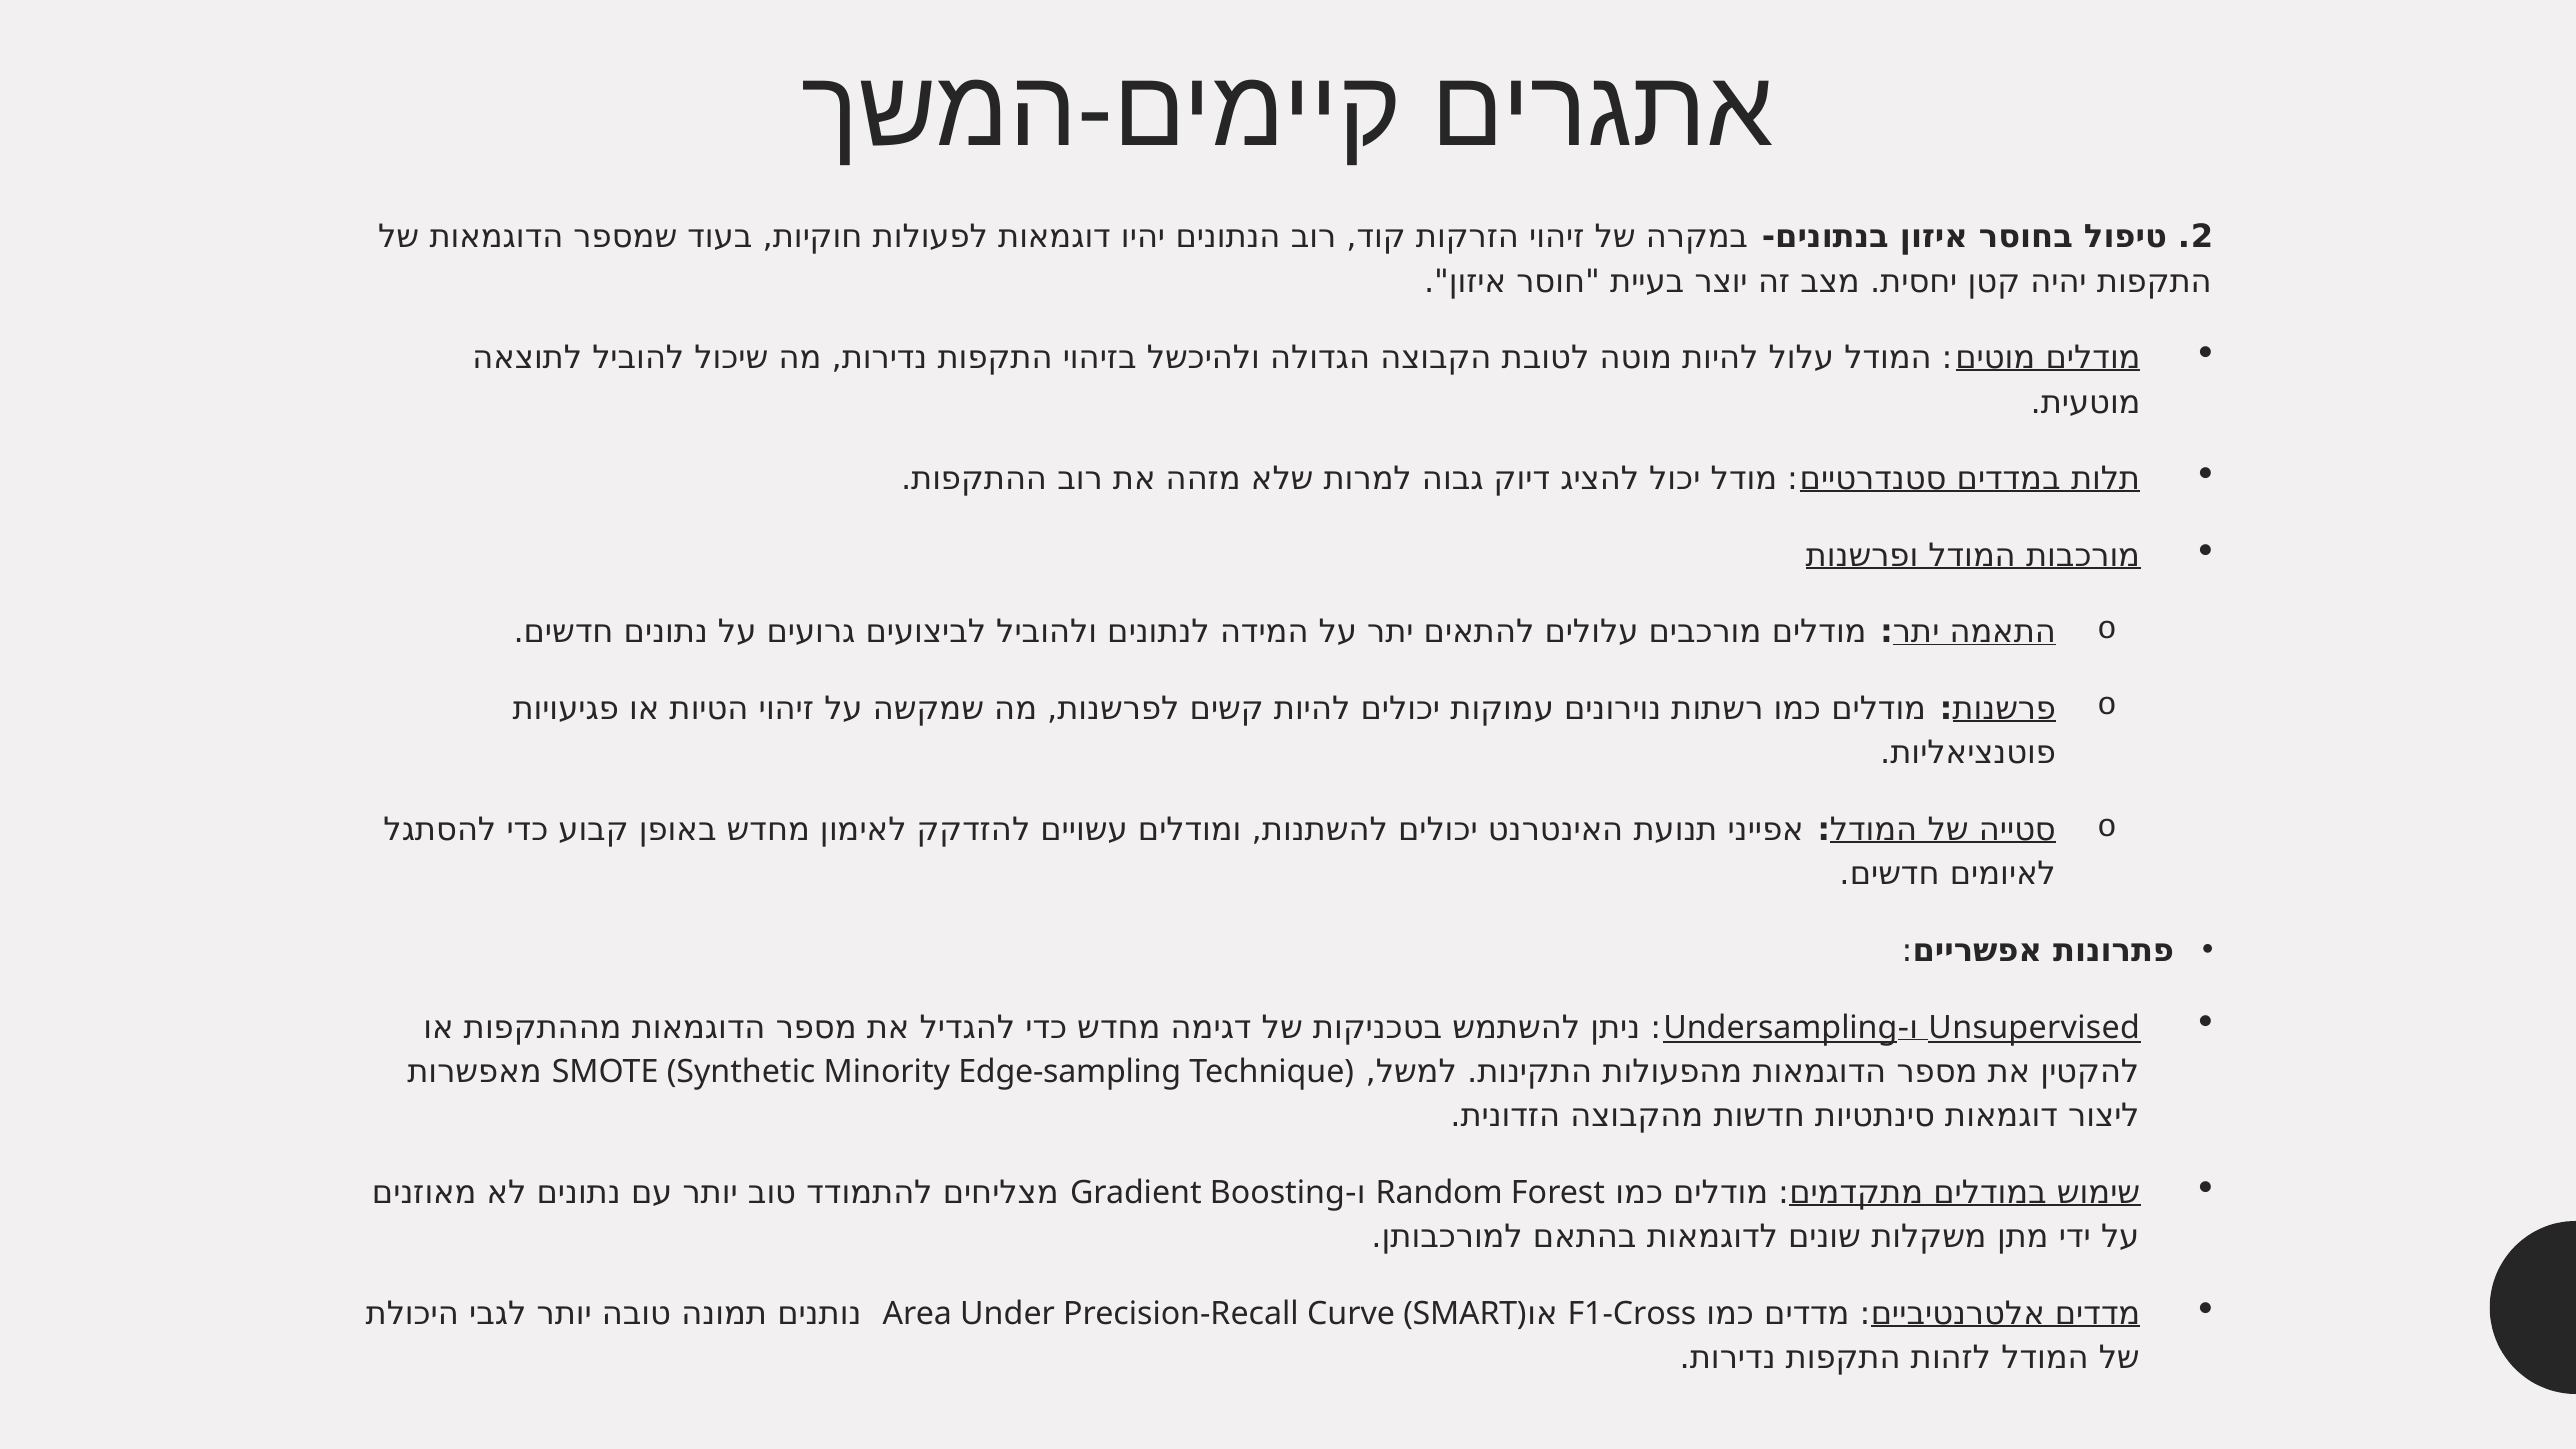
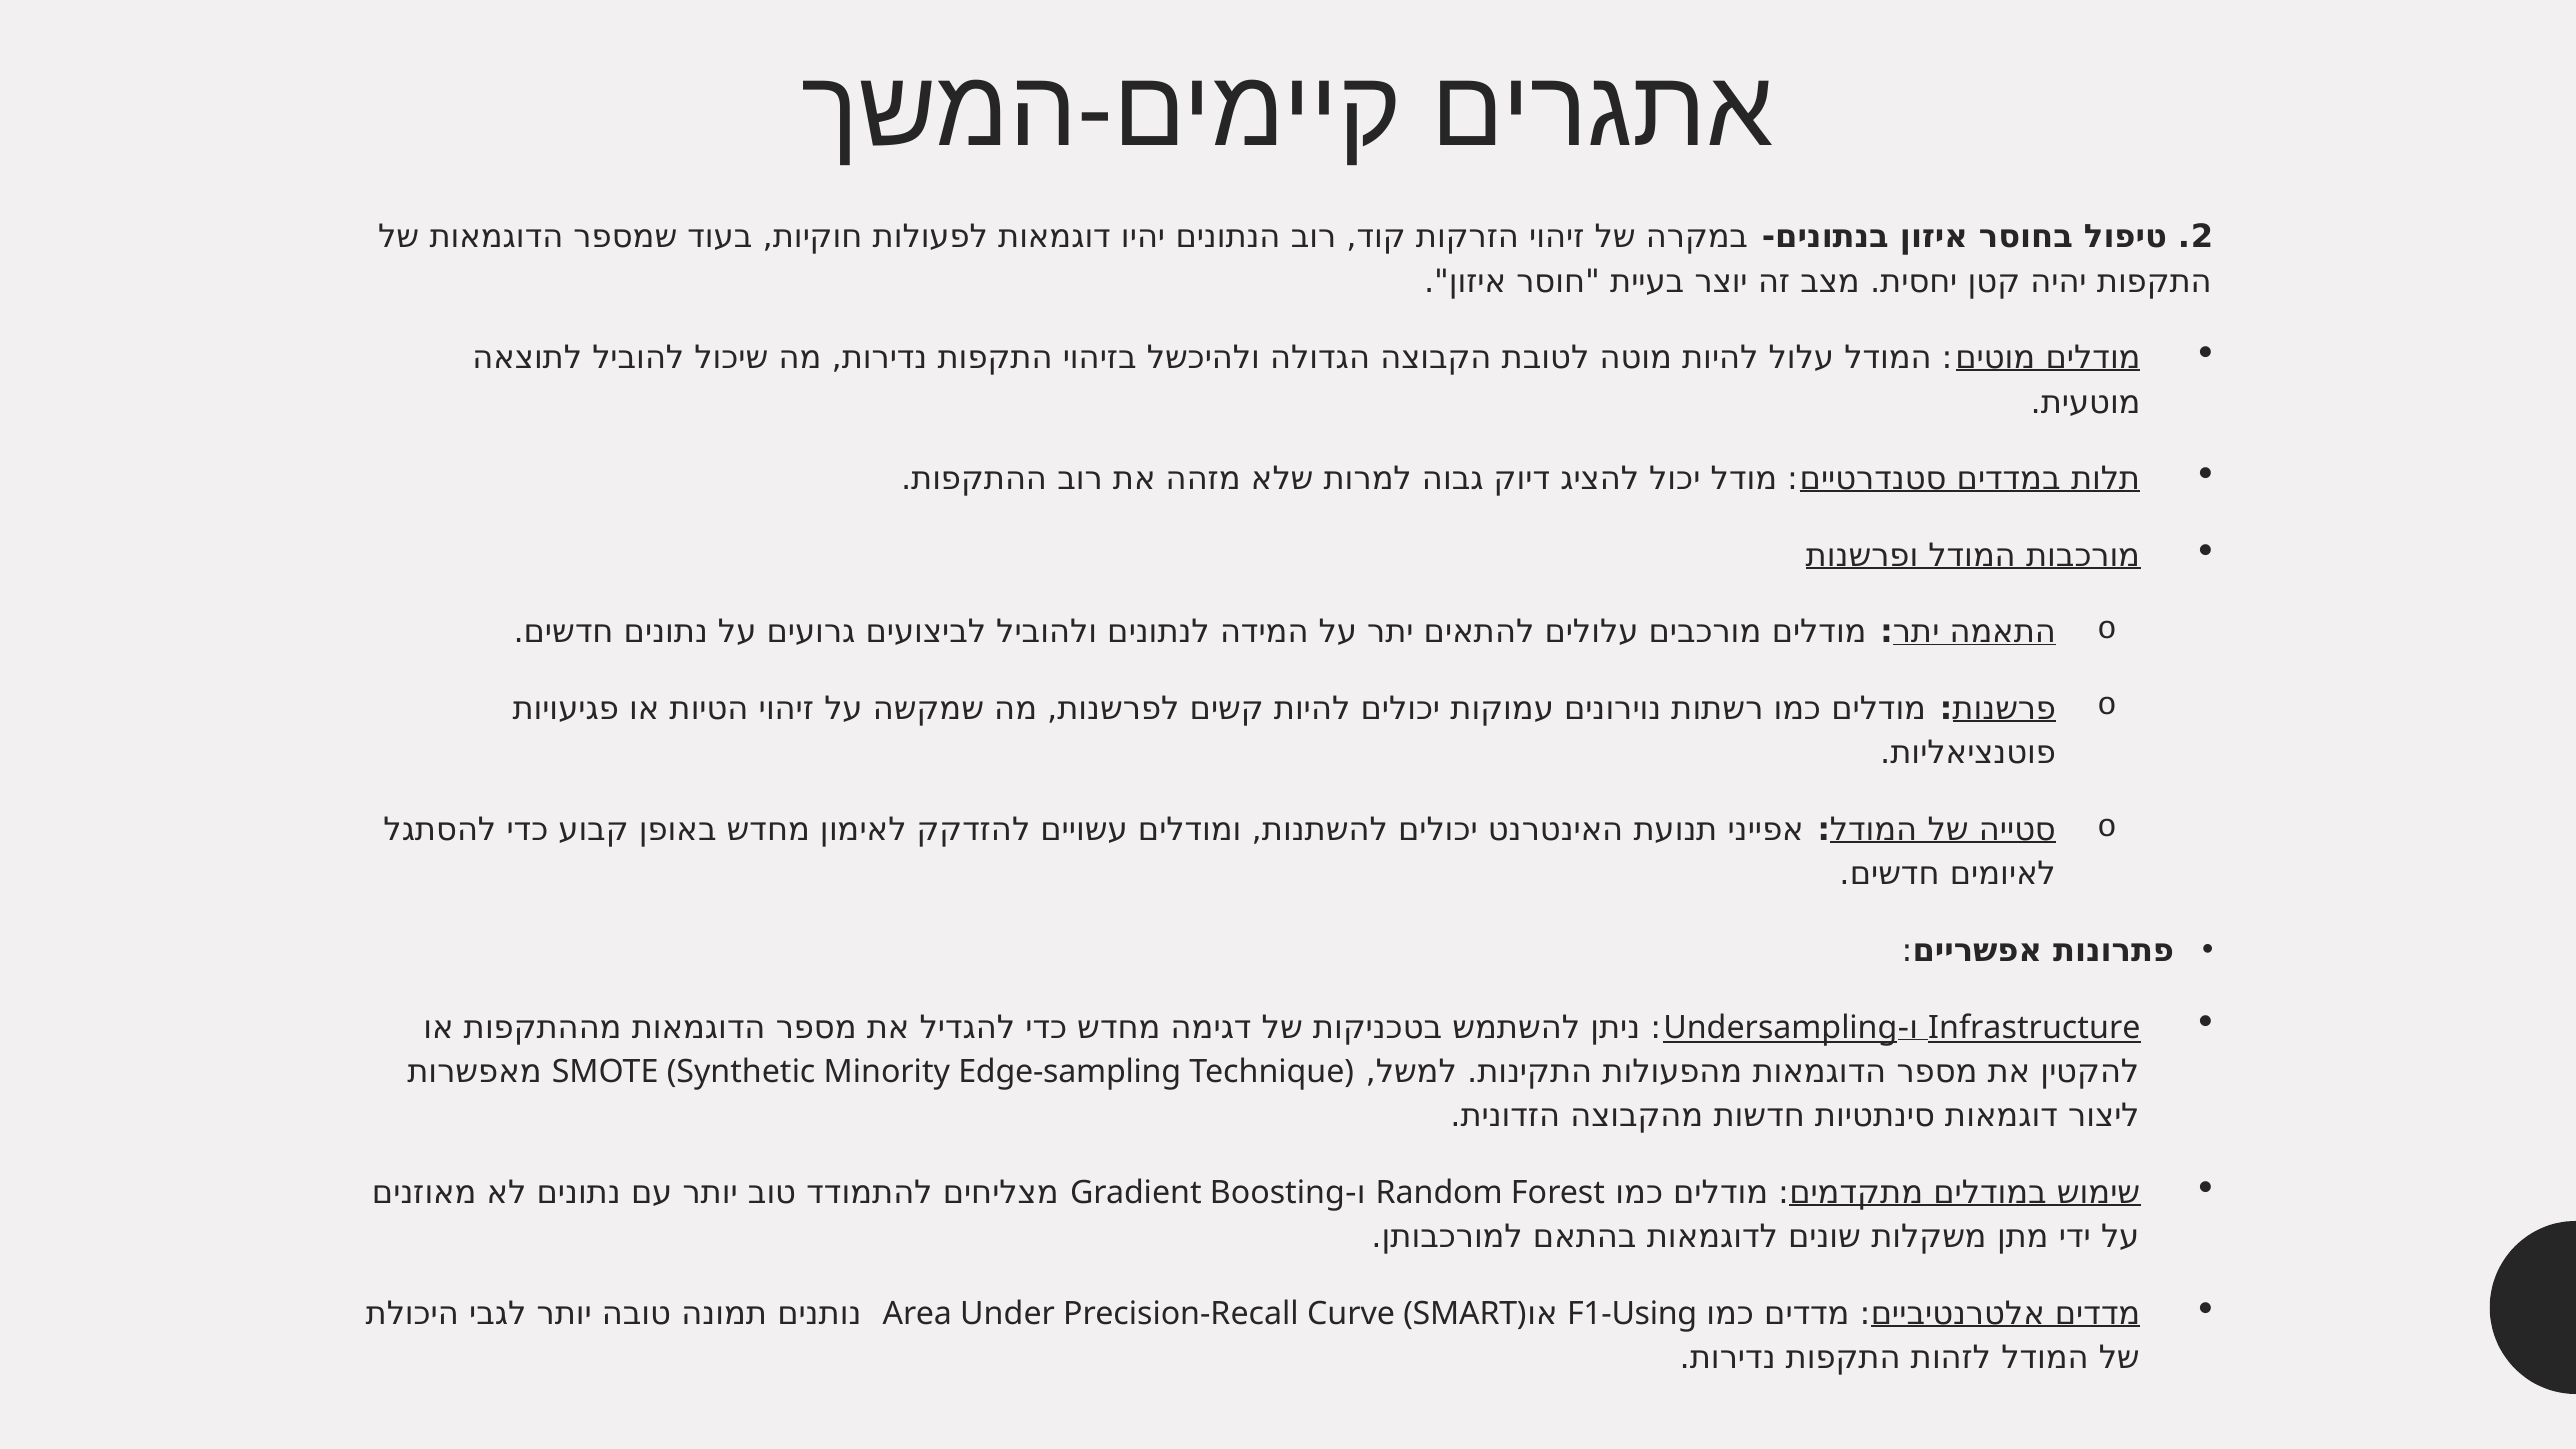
Unsupervised: Unsupervised -> Infrastructure (2034, 1027)
F1-Cross: F1-Cross -> F1-Using (1632, 1314)
